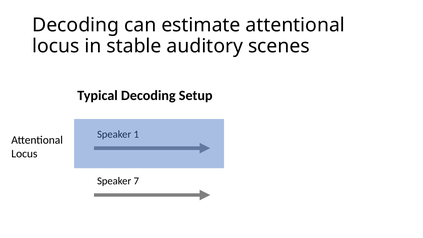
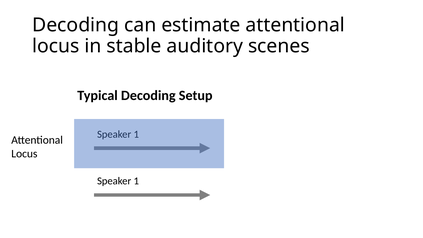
7: 7 -> 1 (136, 181)
